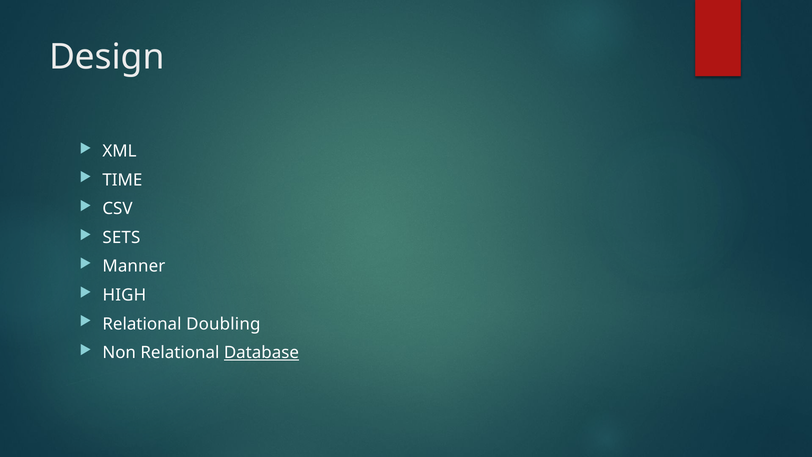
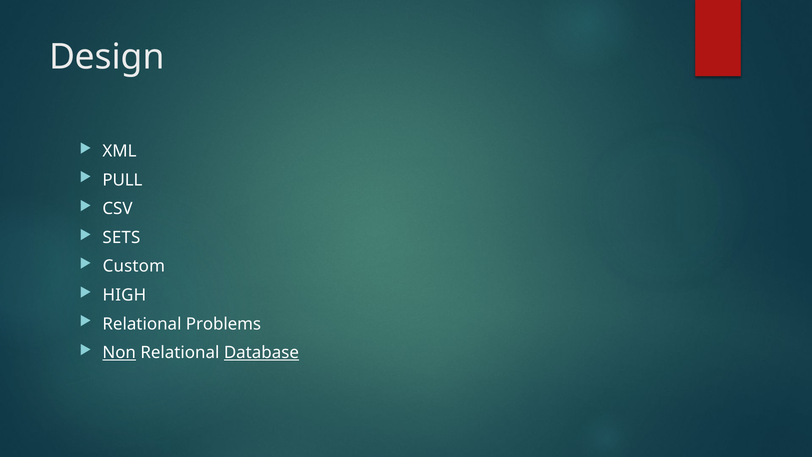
TIME: TIME -> PULL (122, 180)
Manner: Manner -> Custom (134, 266)
Doubling: Doubling -> Problems (223, 324)
Non underline: none -> present (119, 353)
